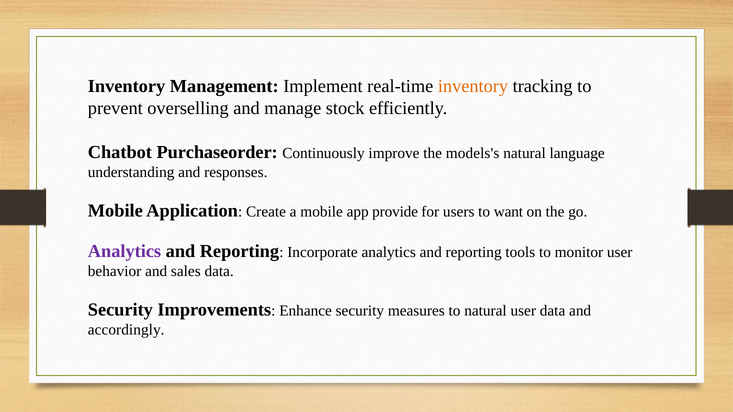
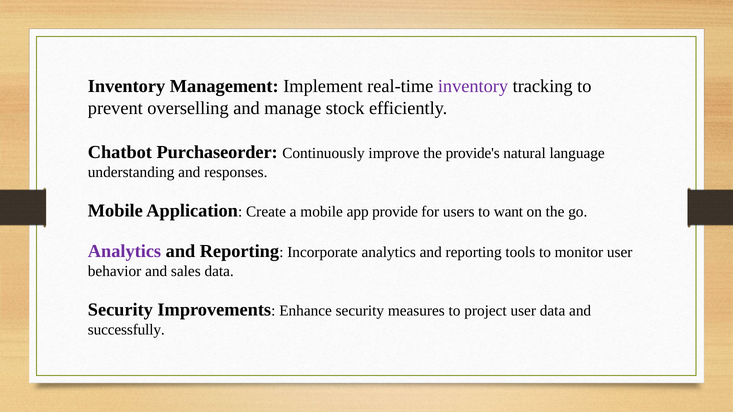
inventory colour: orange -> purple (473, 86)
models's: models's -> provide's (473, 153)
to natural: natural -> project (485, 311)
accordingly: accordingly -> successfully (126, 330)
